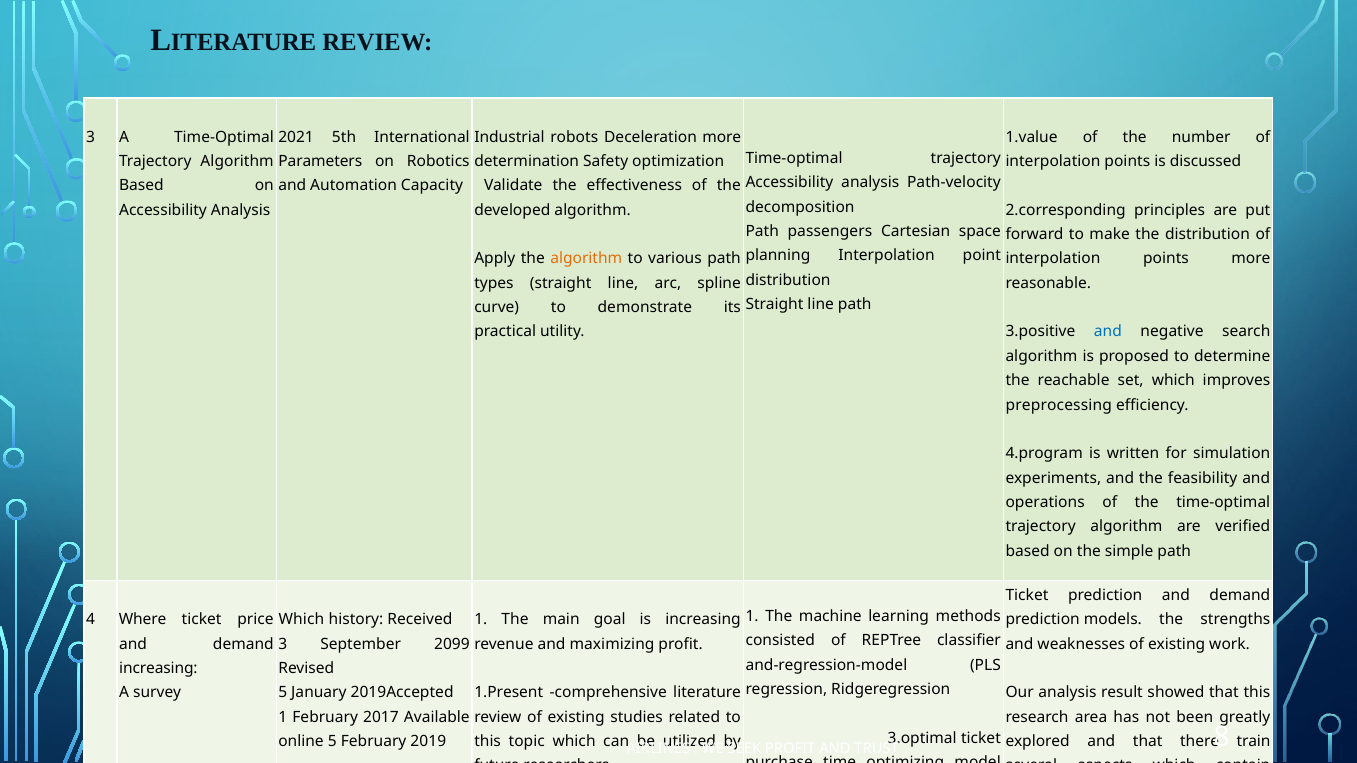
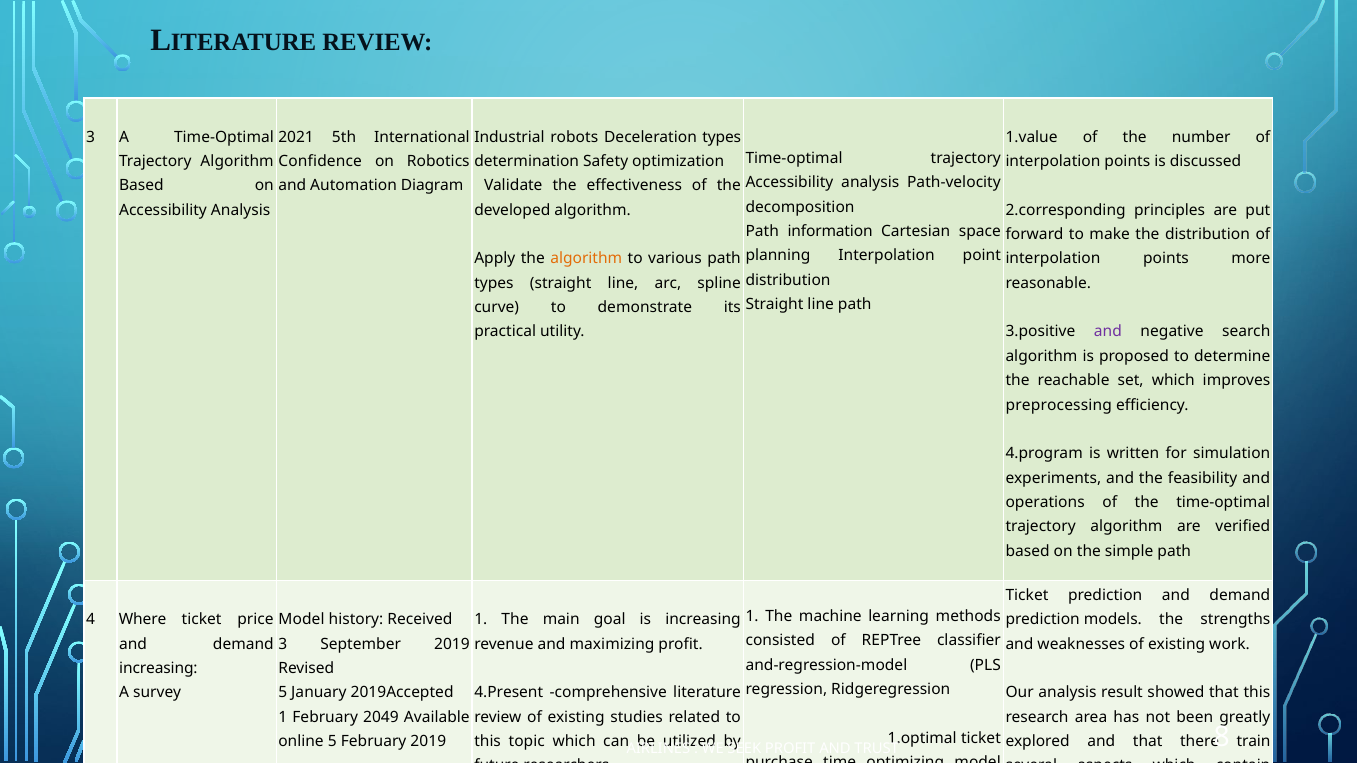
Deceleration more: more -> types (722, 137)
Parameters: Parameters -> Confidence (320, 161)
Capacity: Capacity -> Diagram (432, 186)
passengers: passengers -> information (830, 231)
and colour: blue -> purple (1108, 332)
Which: Which -> Model (301, 620)
September 2099: 2099 -> 2019 (452, 644)
1.Present: 1.Present -> 4.Present (509, 693)
2017: 2017 -> 2049 (381, 717)
3.optimal: 3.optimal -> 1.optimal (922, 739)
